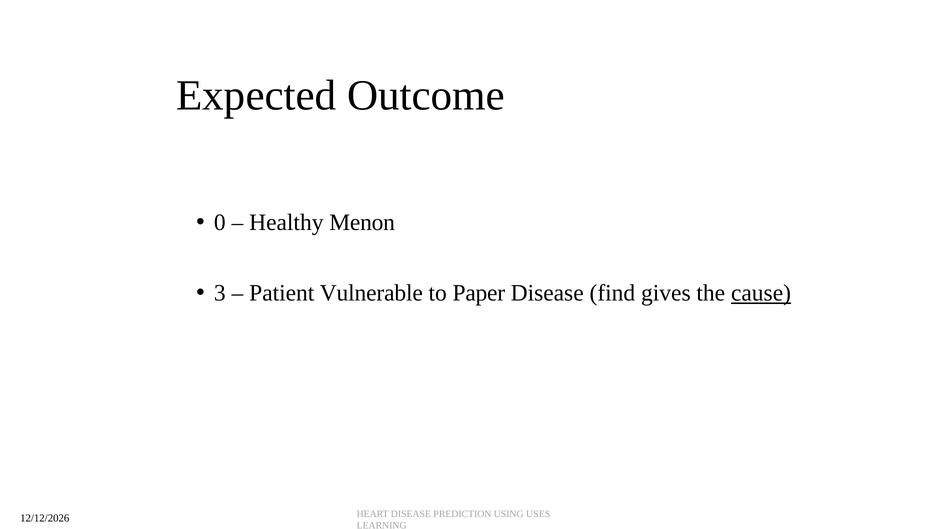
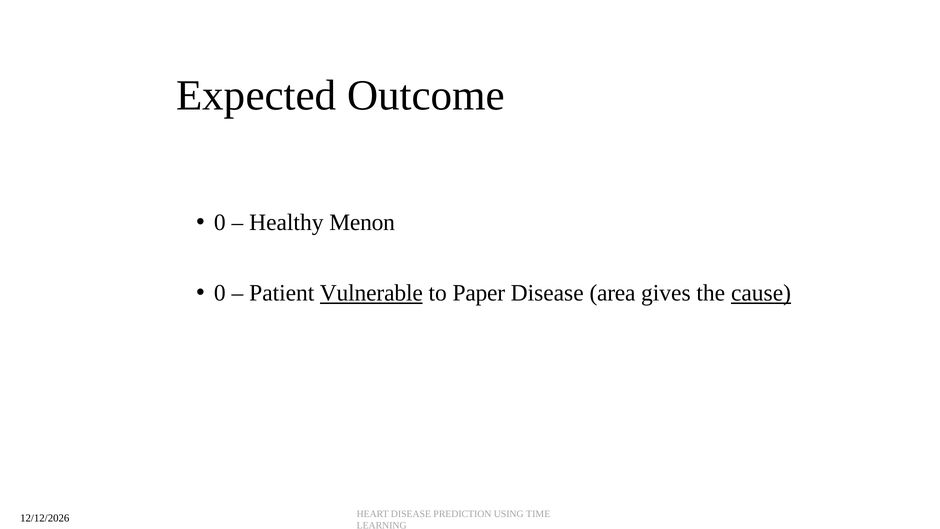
3: 3 -> 0 (220, 293)
Vulnerable underline: none -> present (371, 293)
find: find -> area (612, 293)
USES: USES -> TIME (538, 514)
